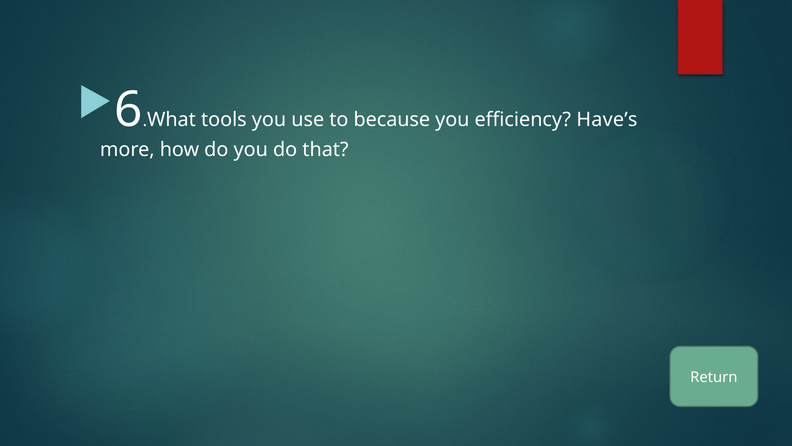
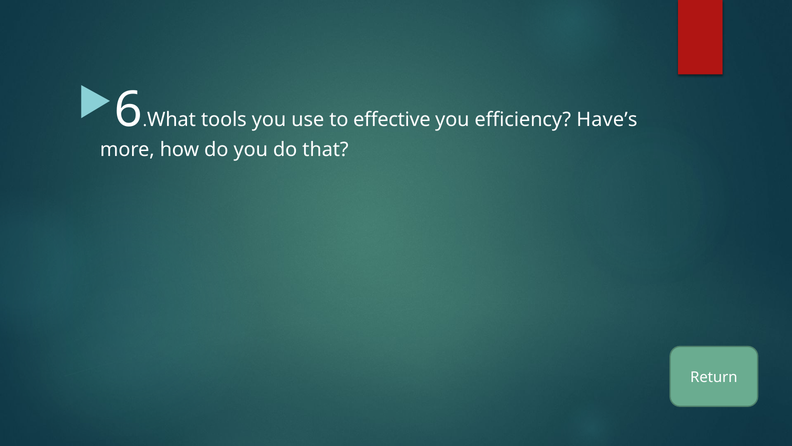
because: because -> effective (392, 120)
